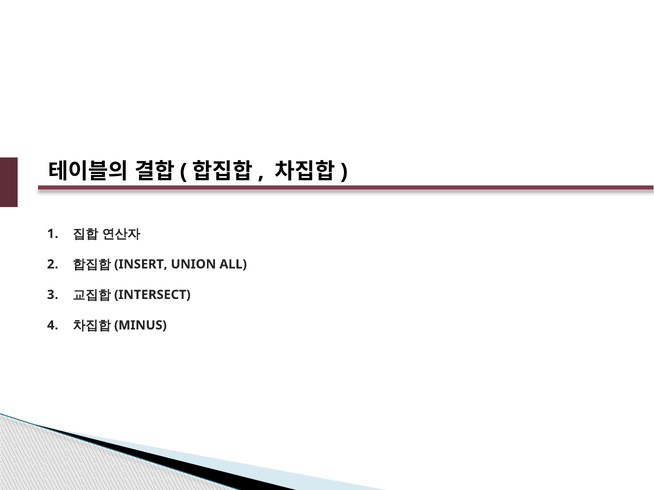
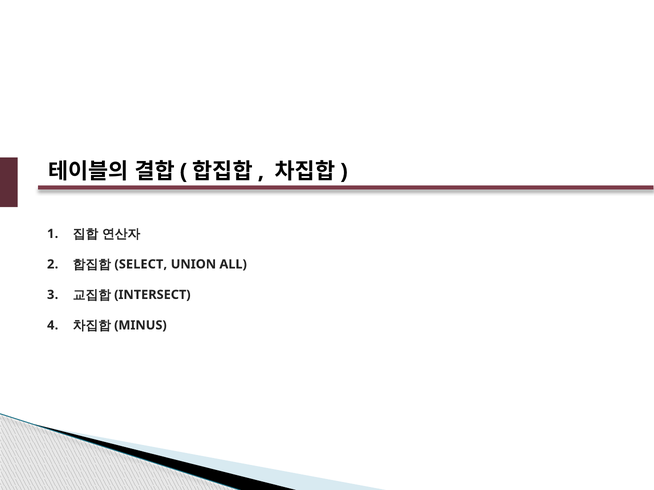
INSERT: INSERT -> SELECT (141, 264)
